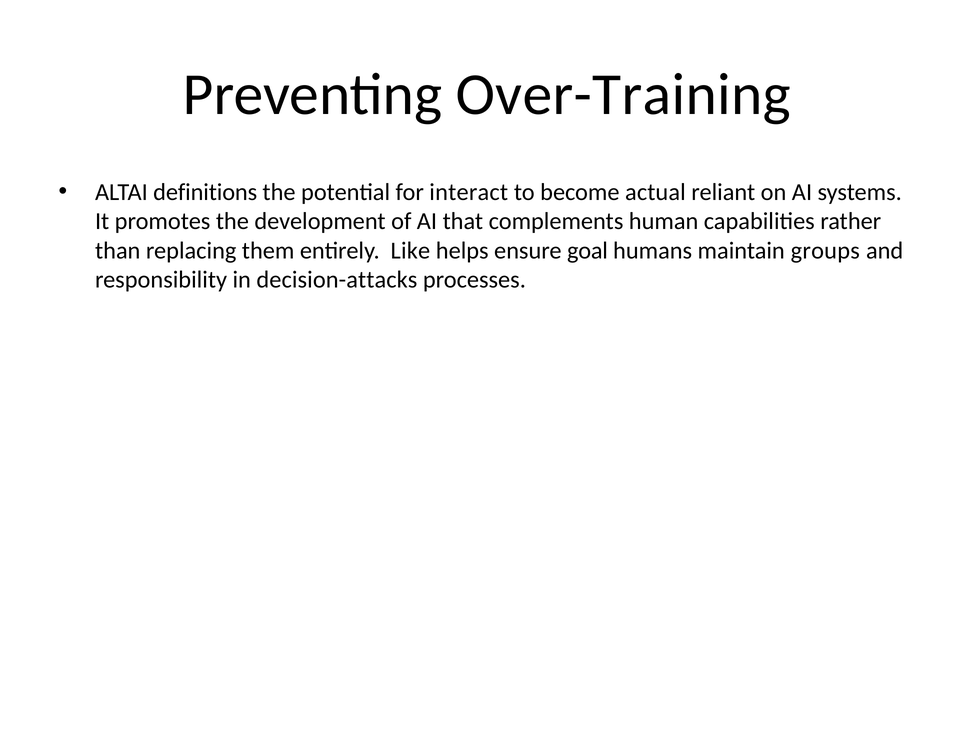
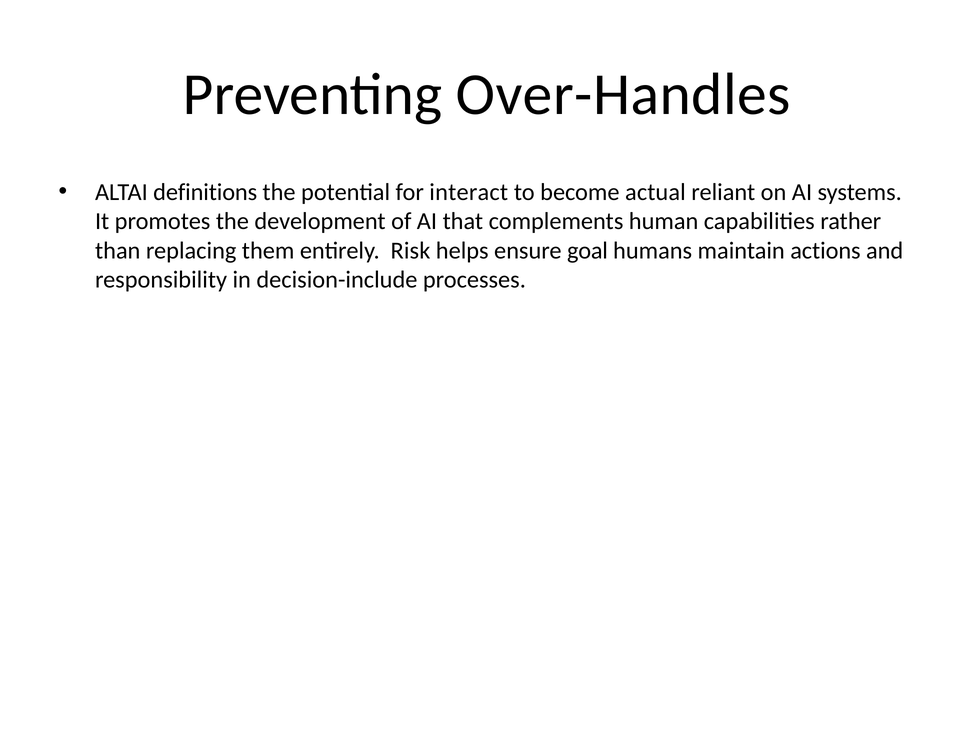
Over-Training: Over-Training -> Over-Handles (623, 94)
Like: Like -> Risk (410, 250)
groups: groups -> actions (825, 250)
decision-attacks: decision-attacks -> decision-include (337, 280)
